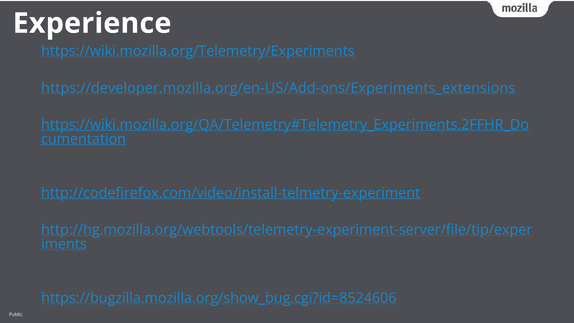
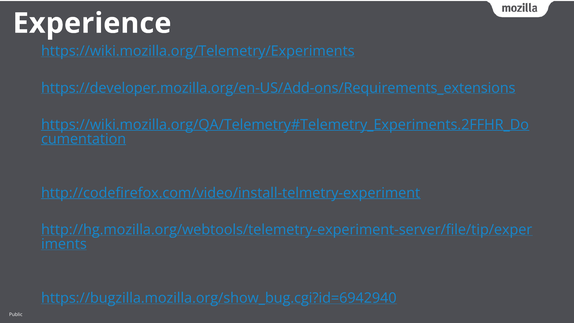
https://developer.mozilla.org/en-US/Add-ons/Experiments_extensions: https://developer.mozilla.org/en-US/Add-ons/Experiments_extensions -> https://developer.mozilla.org/en-US/Add-ons/Requirements_extensions (278, 88)
https://bugzilla.mozilla.org/show_bug.cgi?id=8524606: https://bugzilla.mozilla.org/show_bug.cgi?id=8524606 -> https://bugzilla.mozilla.org/show_bug.cgi?id=6942940 (219, 298)
